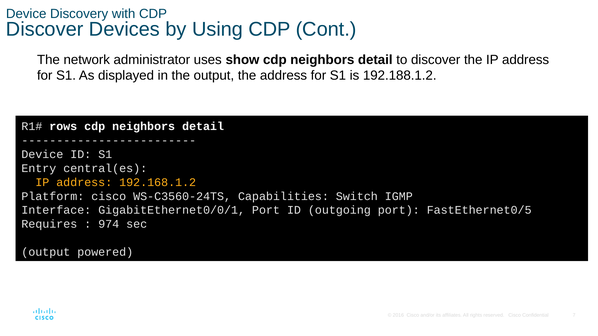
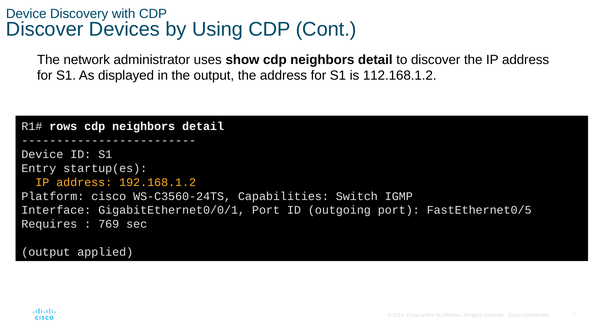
192.188.1.2: 192.188.1.2 -> 112.168.1.2 (400, 76)
central(es: central(es -> startup(es (105, 168)
974: 974 -> 769 (109, 224)
powered: powered -> applied (105, 252)
